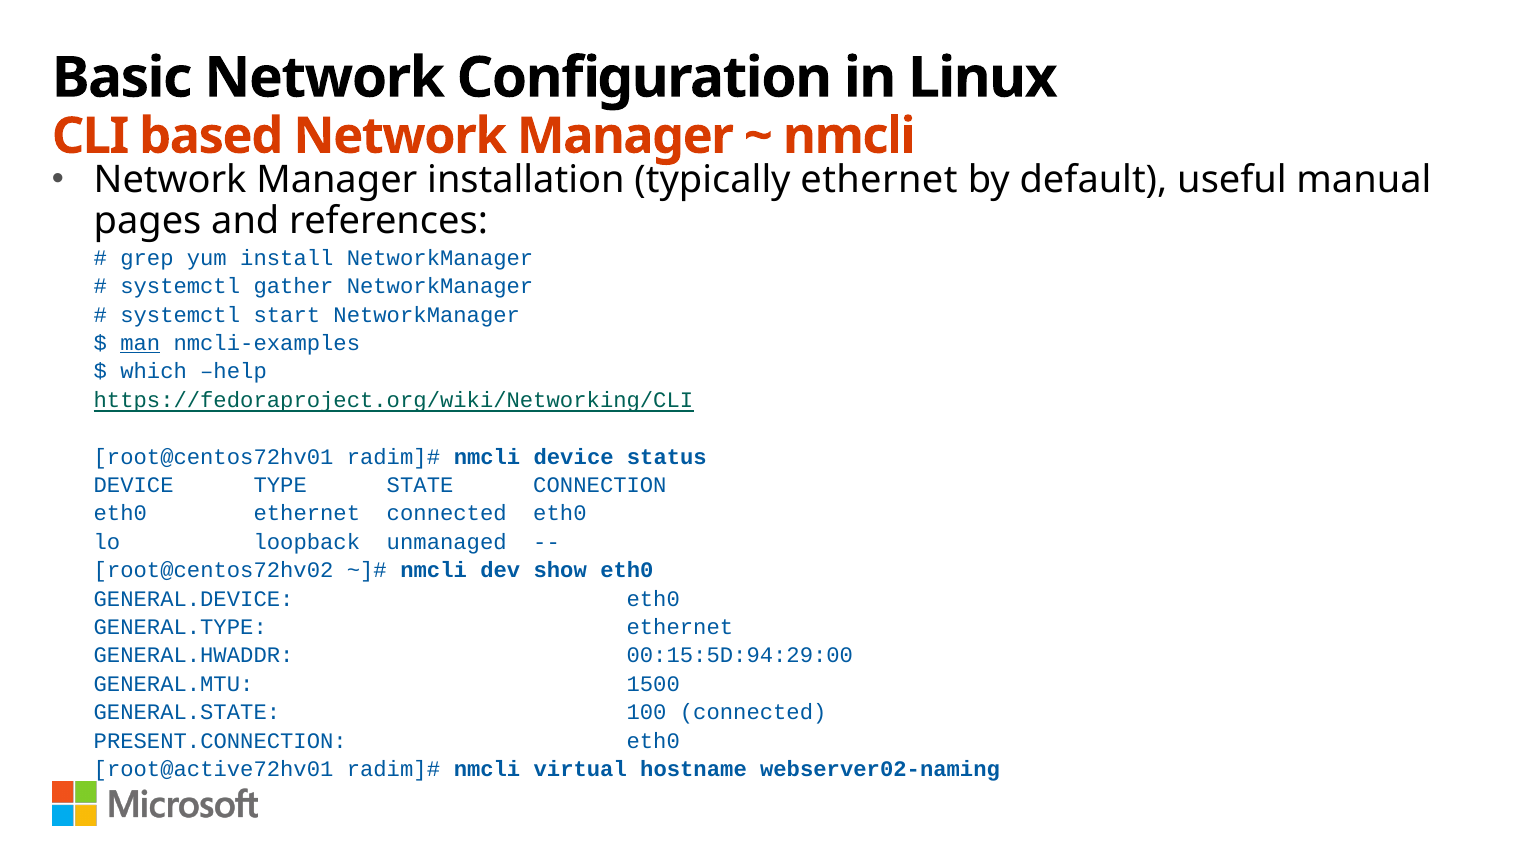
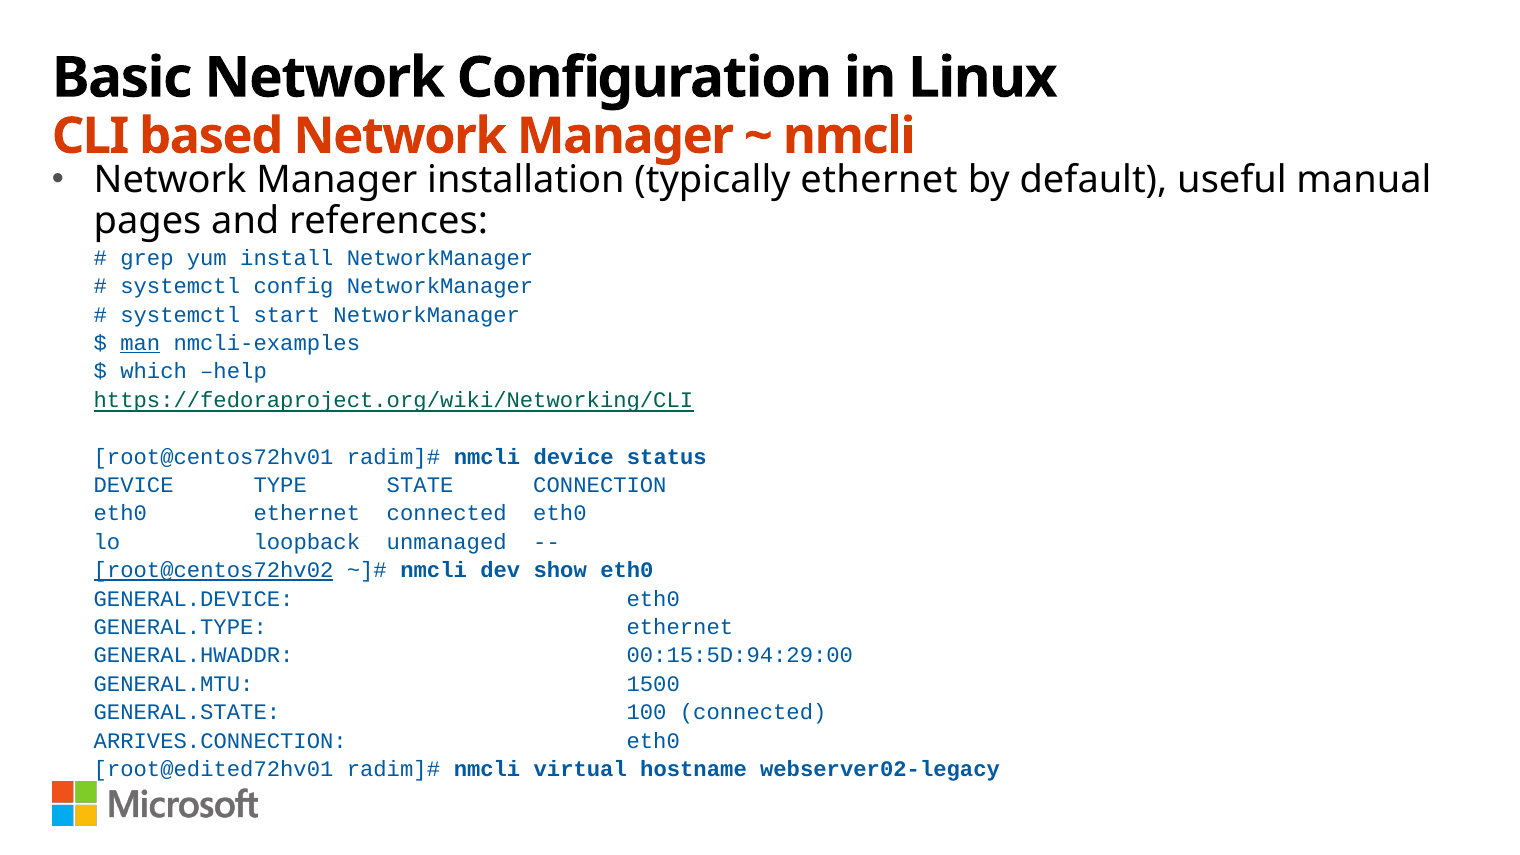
gather: gather -> config (293, 286)
root@centos72hv02 underline: none -> present (214, 570)
PRESENT.CONNECTION: PRESENT.CONNECTION -> ARRIVES.CONNECTION (220, 741)
root@active72hv01: root@active72hv01 -> root@edited72hv01 (214, 769)
webserver02-naming: webserver02-naming -> webserver02-legacy (880, 769)
